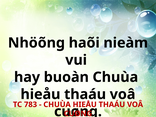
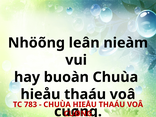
haõi: haõi -> leân (84, 43)
